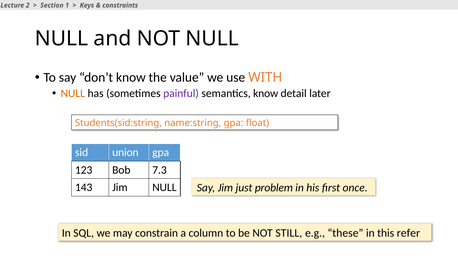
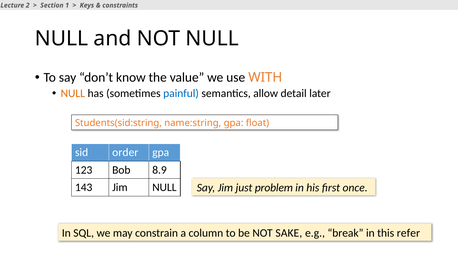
painful colour: purple -> blue (181, 93)
semantics know: know -> allow (266, 93)
union: union -> order (125, 152)
7.3: 7.3 -> 8.9 (160, 170)
STILL: STILL -> SAKE (289, 233)
these: these -> break (345, 233)
